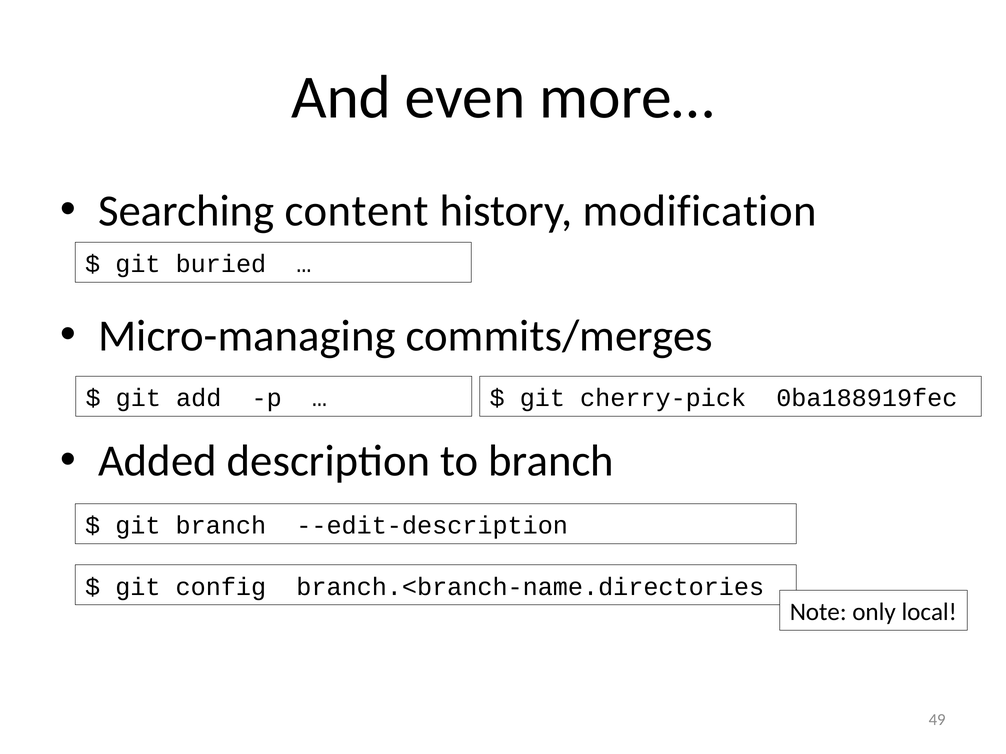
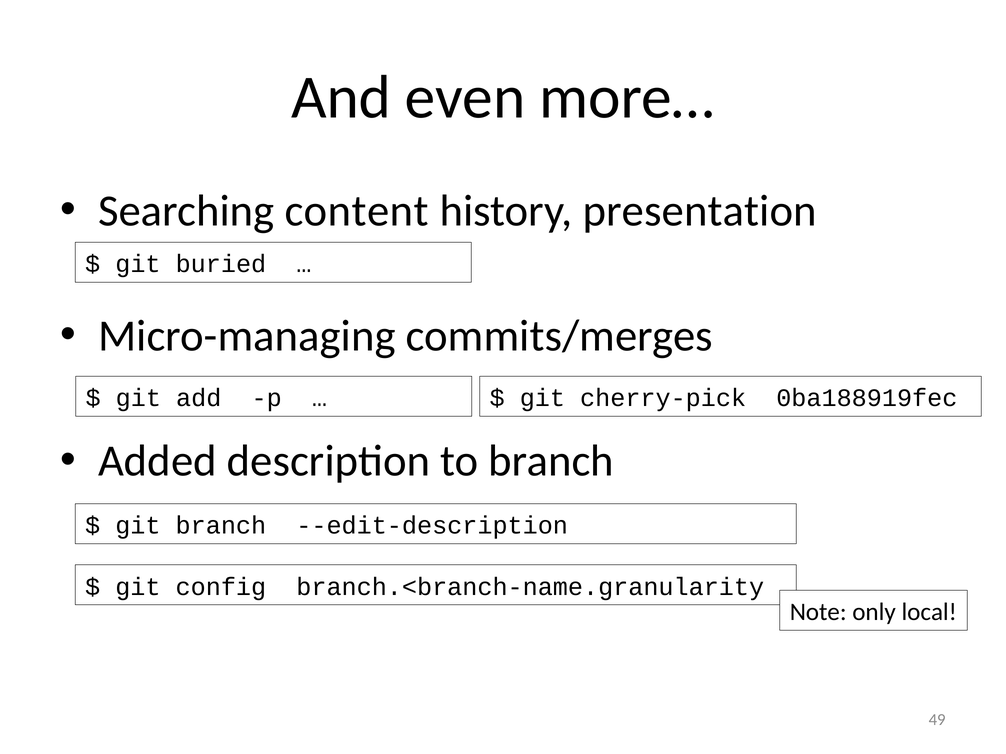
modification: modification -> presentation (700, 211)
branch.<branch-name.directories: branch.<branch-name.directories -> branch.<branch-name.granularity (530, 587)
